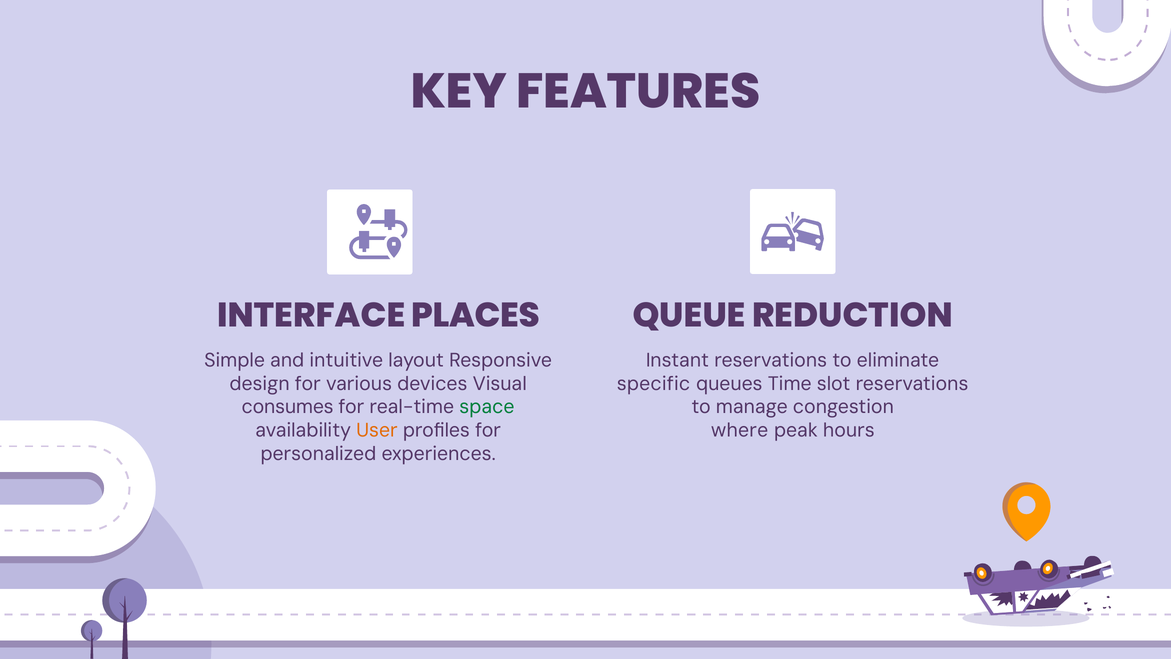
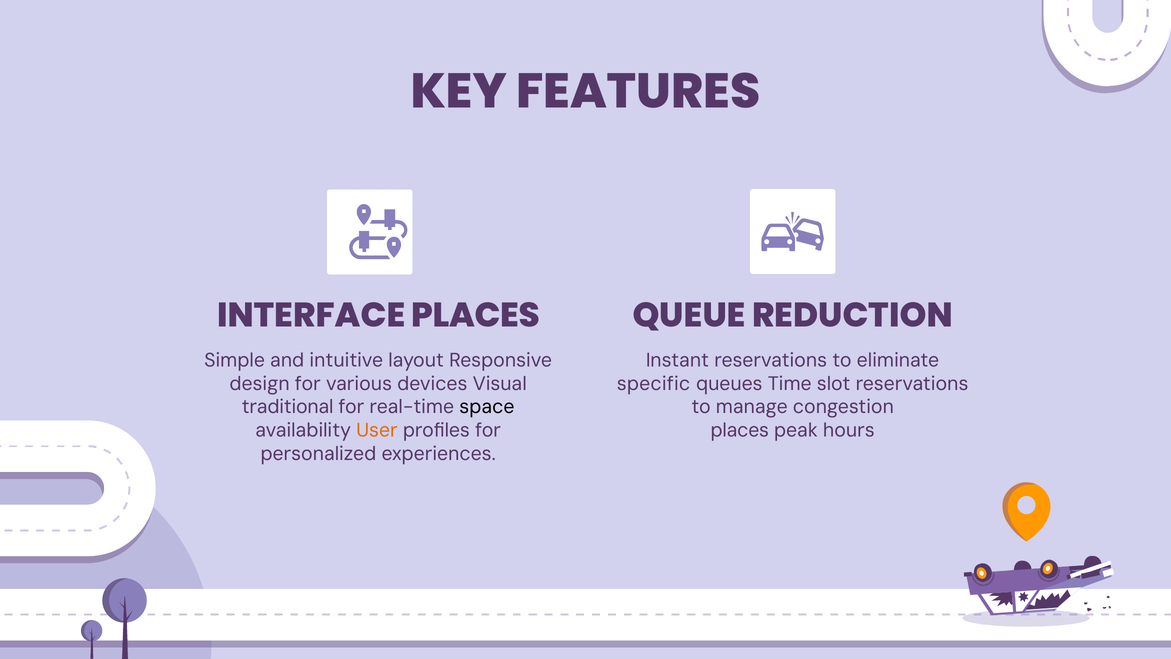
consumes: consumes -> traditional (288, 407)
space colour: green -> black (487, 407)
where: where -> places (740, 430)
